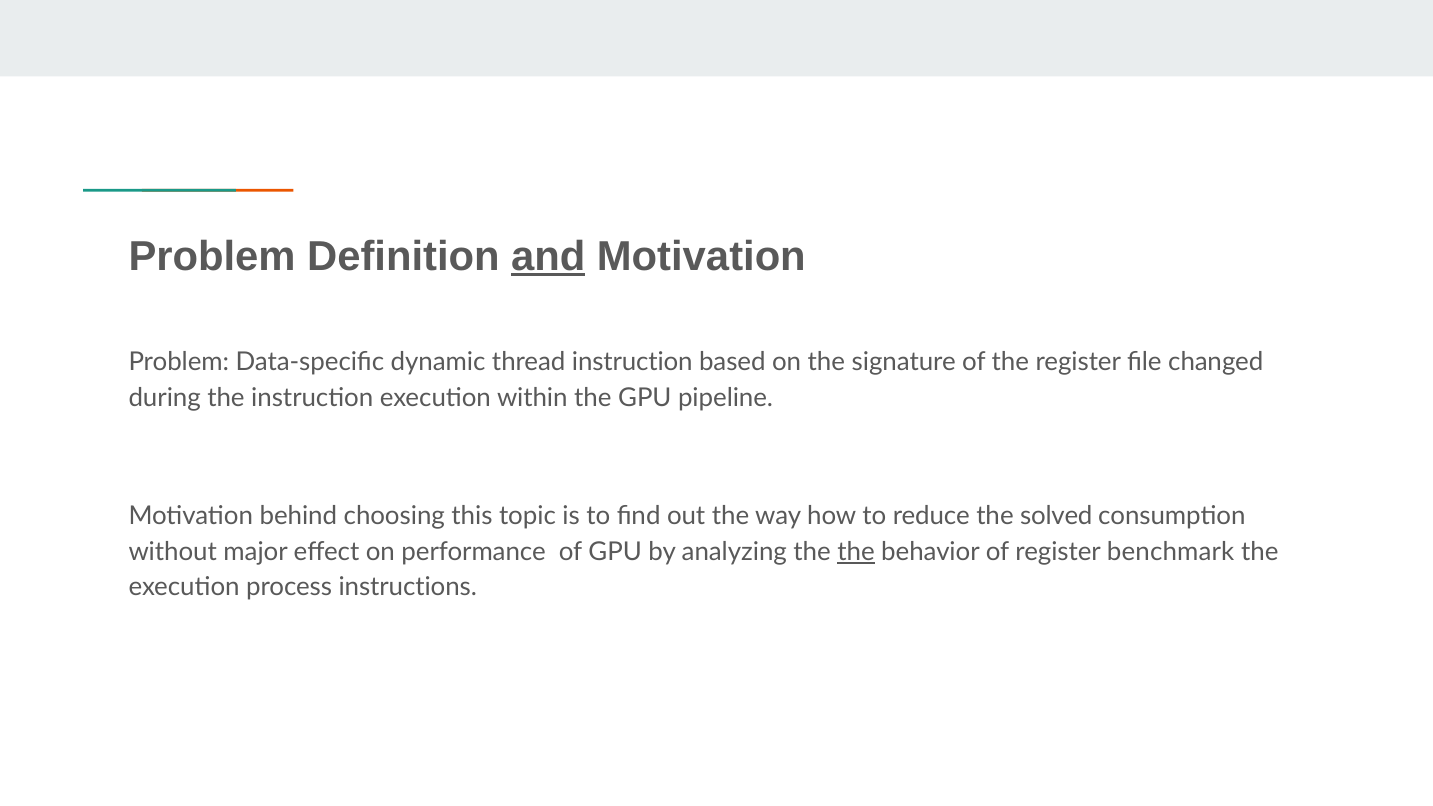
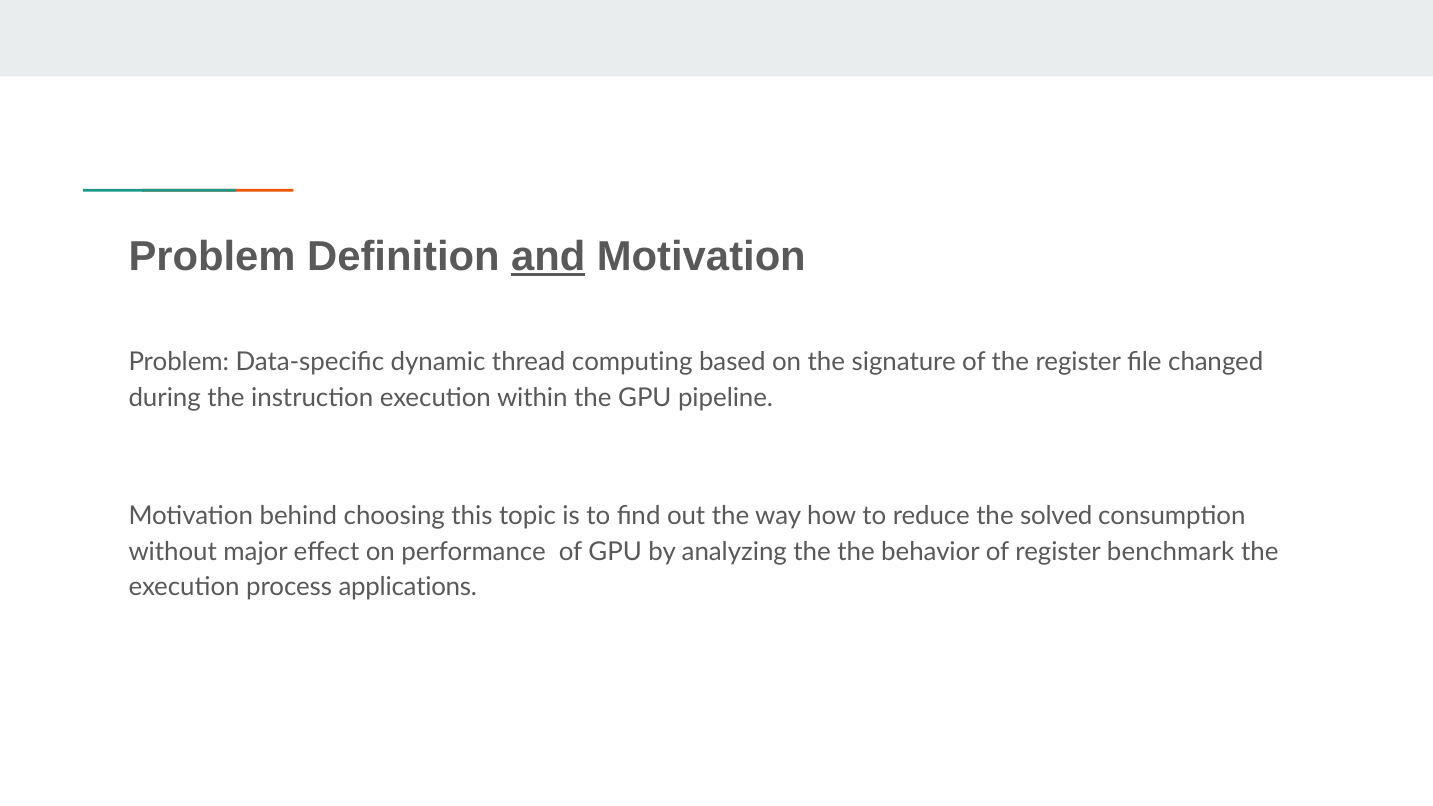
thread instruction: instruction -> computing (632, 362)
the underline: present -> none (856, 552)
instructions: instructions -> applications (408, 587)
